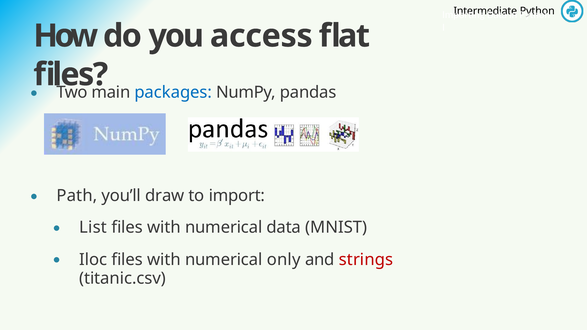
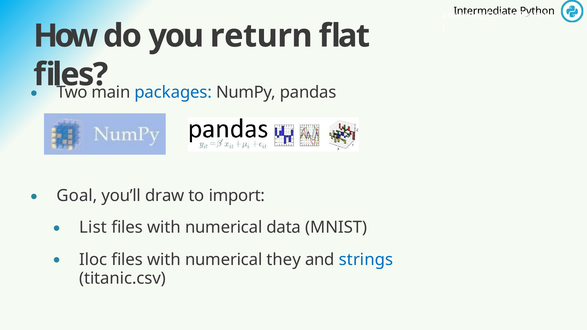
access: access -> return (261, 36)
Path: Path -> Goal (77, 196)
only: only -> they (284, 260)
strings colour: red -> blue (366, 260)
